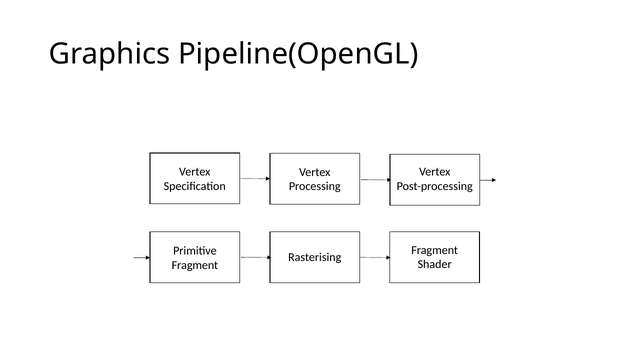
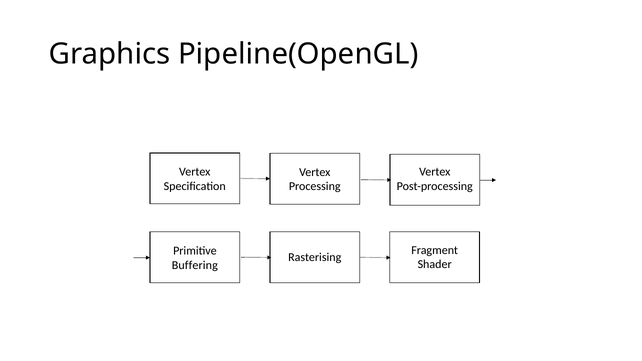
Fragment: Fragment -> Buffering (195, 265)
